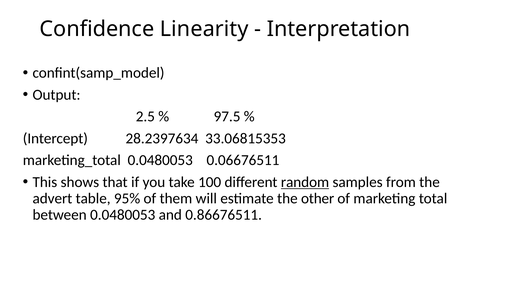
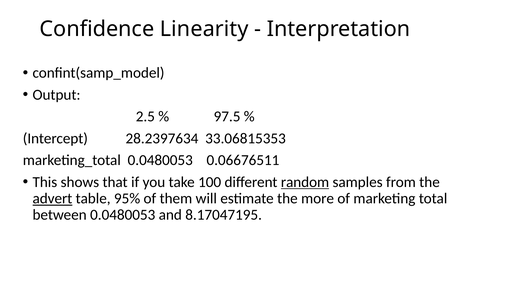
advert underline: none -> present (52, 198)
other: other -> more (318, 198)
0.86676511: 0.86676511 -> 8.17047195 (224, 215)
